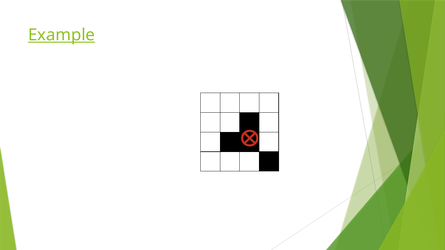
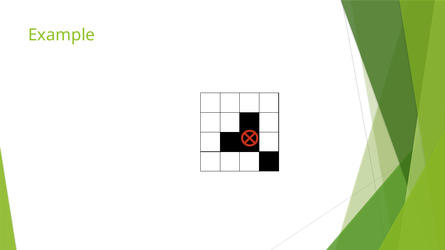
Example underline: present -> none (62, 35)
